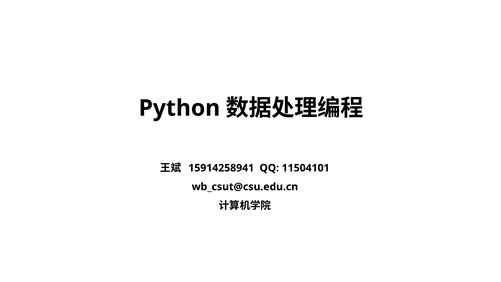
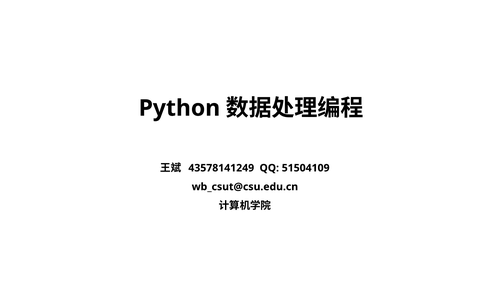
15914258941: 15914258941 -> 43578141249 (221, 168)
11504101: 11504101 -> 51504109 (306, 168)
